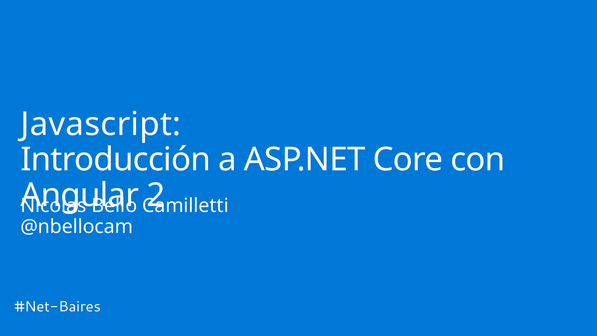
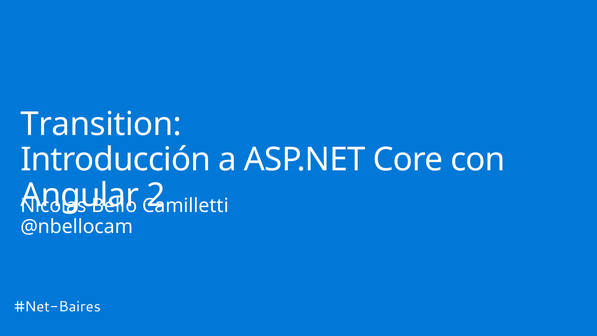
Javascript: Javascript -> Transition (101, 124)
